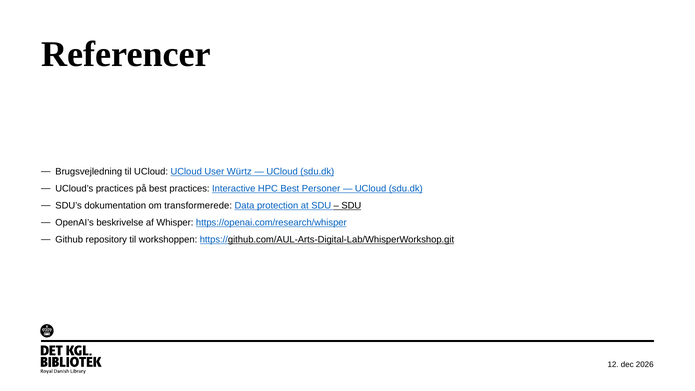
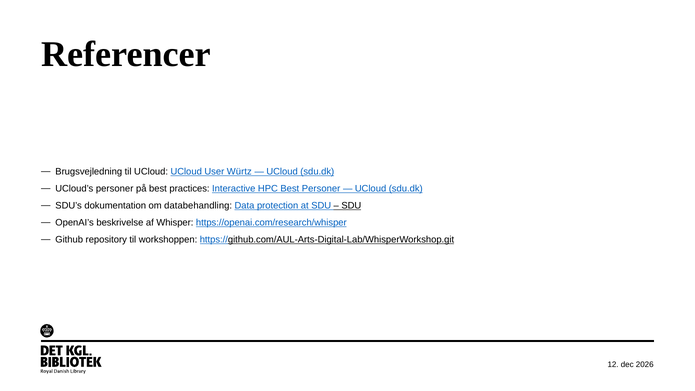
UCloud’s practices: practices -> personer (115, 189)
transformerede: transformerede -> databehandling (198, 206)
